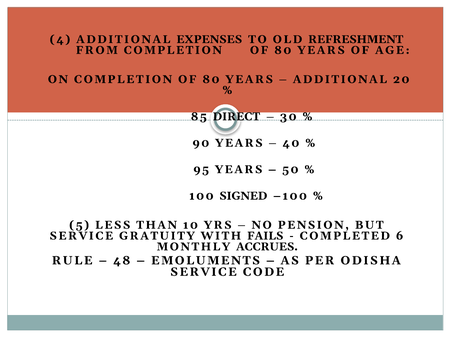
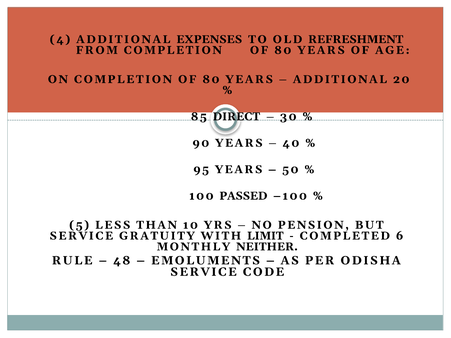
SIGNED: SIGNED -> PASSED (243, 196)
FAILS: FAILS -> LIMIT (265, 236)
ACCRUES: ACCRUES -> NEITHER (267, 247)
